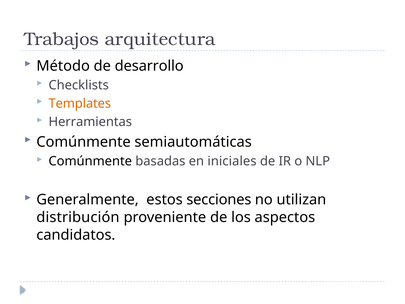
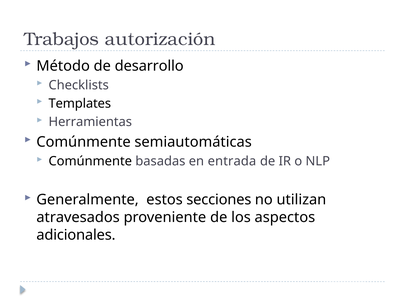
arquitectura: arquitectura -> autorización (160, 39)
Templates colour: orange -> black (80, 103)
iniciales: iniciales -> entrada (232, 161)
distribución: distribución -> atravesados (78, 217)
candidatos: candidatos -> adicionales (76, 235)
